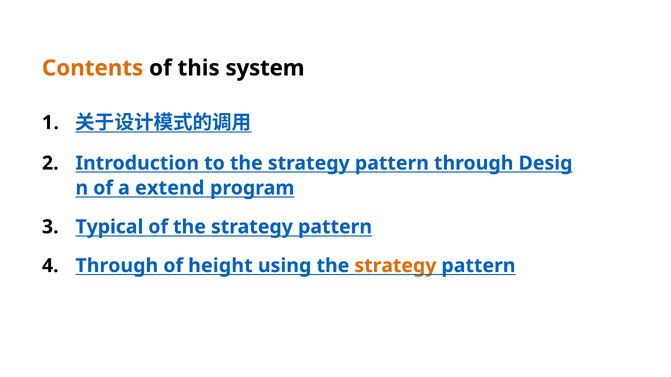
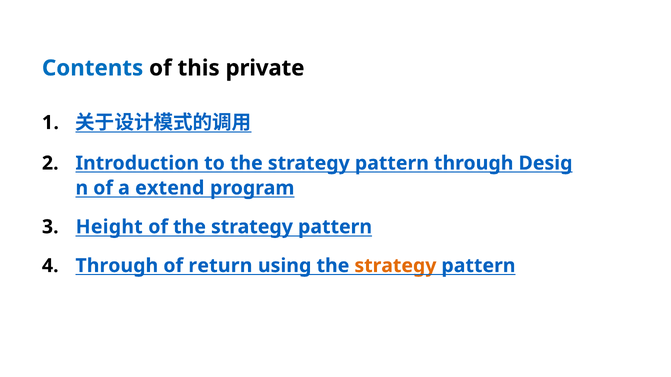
Contents colour: orange -> blue (93, 68)
system: system -> private (265, 68)
Typical: Typical -> Height (109, 227)
height: height -> return (220, 266)
